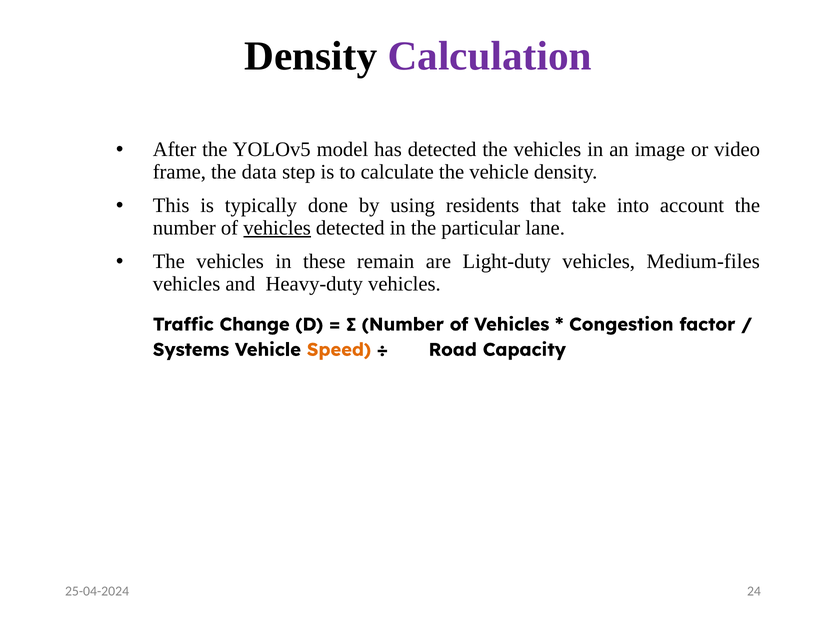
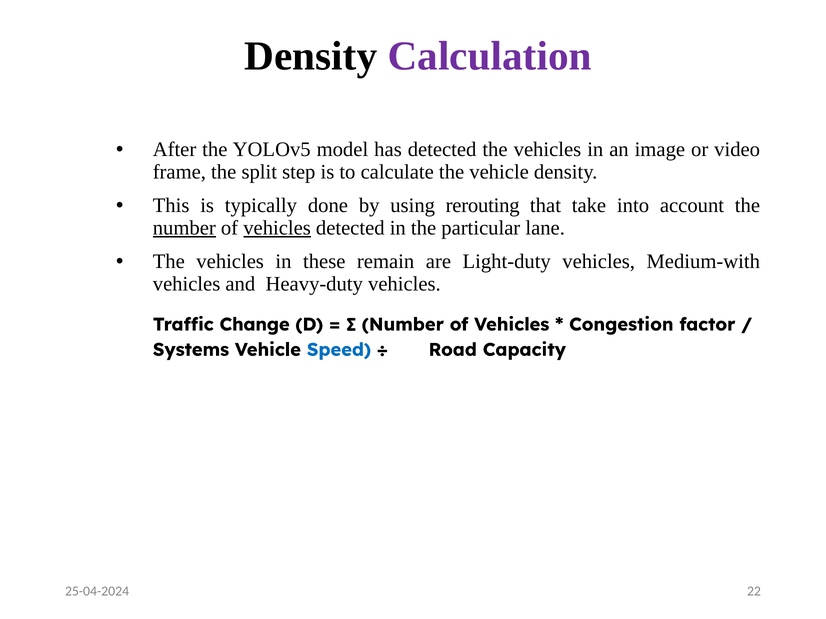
data: data -> split (259, 172)
residents: residents -> rerouting (483, 206)
number underline: none -> present (184, 228)
Medium-files: Medium-files -> Medium-with (703, 262)
Speed colour: orange -> blue (339, 350)
24: 24 -> 22 (754, 591)
